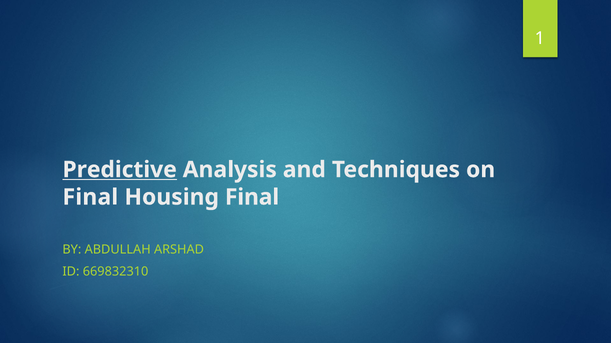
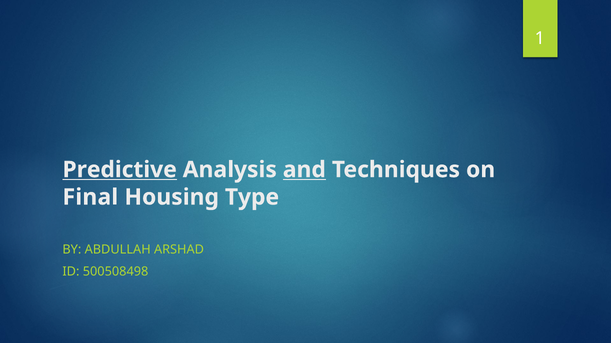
and underline: none -> present (304, 170)
Housing Final: Final -> Type (252, 197)
669832310: 669832310 -> 500508498 (116, 272)
